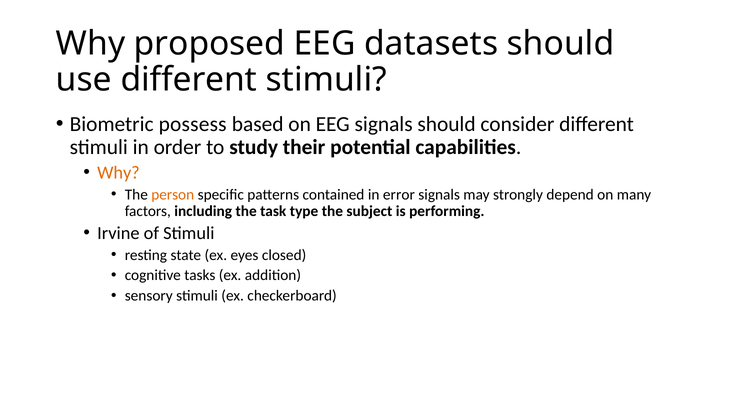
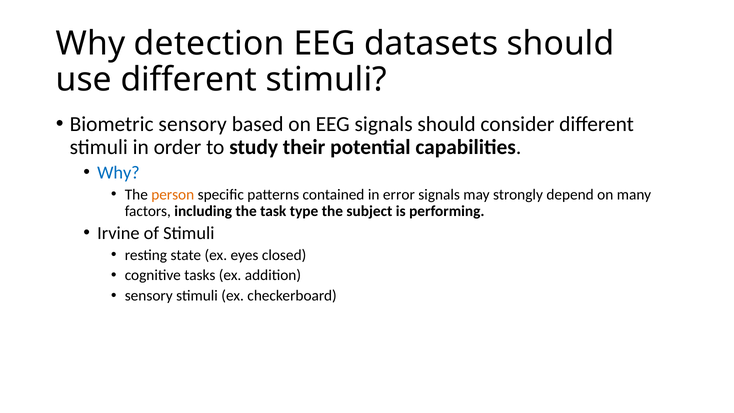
proposed: proposed -> detection (209, 43)
Biometric possess: possess -> sensory (193, 124)
Why colour: orange -> blue (118, 173)
